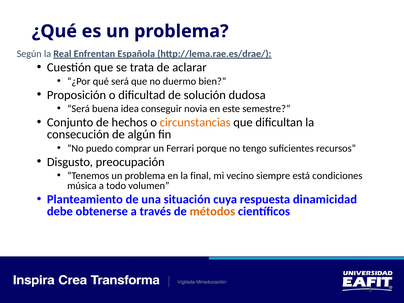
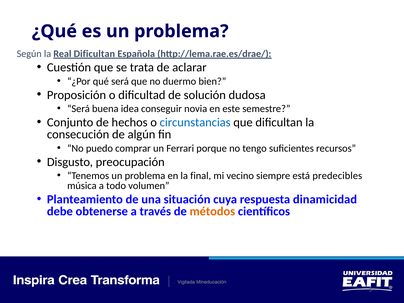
Real Enfrentan: Enfrentan -> Dificultan (94, 54)
circunstancias colour: orange -> blue (195, 123)
condiciones: condiciones -> predecibles (337, 176)
